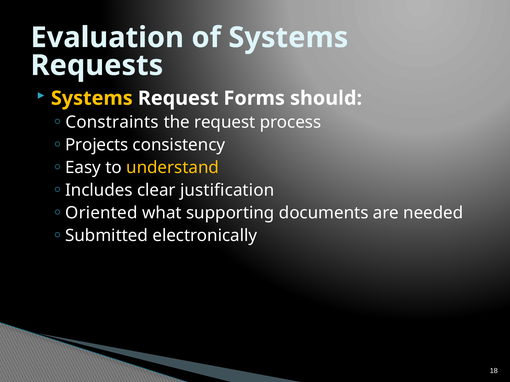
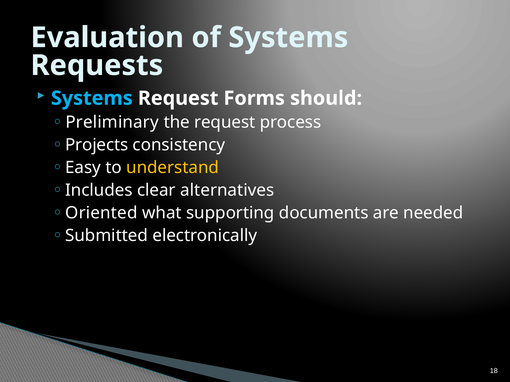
Systems colour: yellow -> light blue (92, 98)
Constraints: Constraints -> Preliminary (112, 123)
justification: justification -> alternatives (227, 191)
